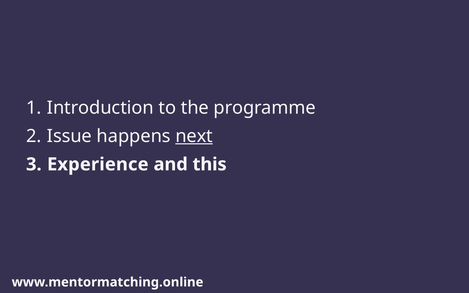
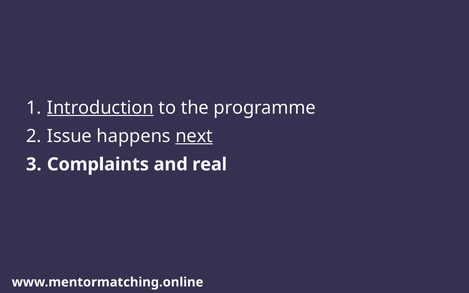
Introduction underline: none -> present (100, 108)
Experience: Experience -> Complaints (98, 164)
this: this -> real (210, 164)
